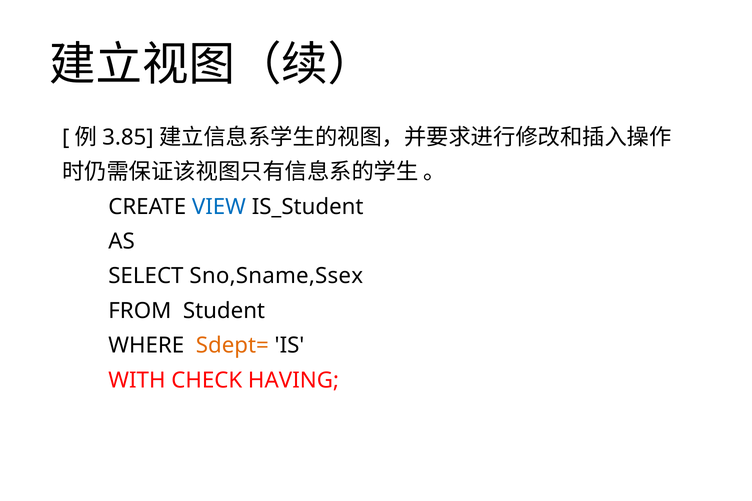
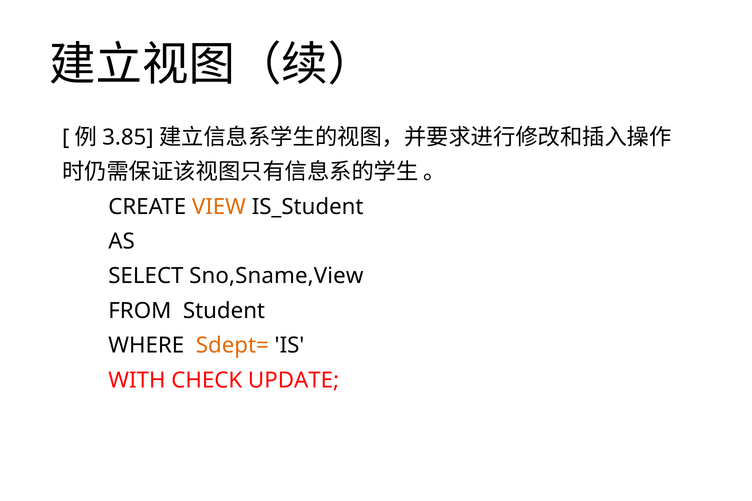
VIEW colour: blue -> orange (219, 207)
Sno,Sname,Ssex: Sno,Sname,Ssex -> Sno,Sname,View (276, 276)
HAVING: HAVING -> UPDATE (294, 380)
